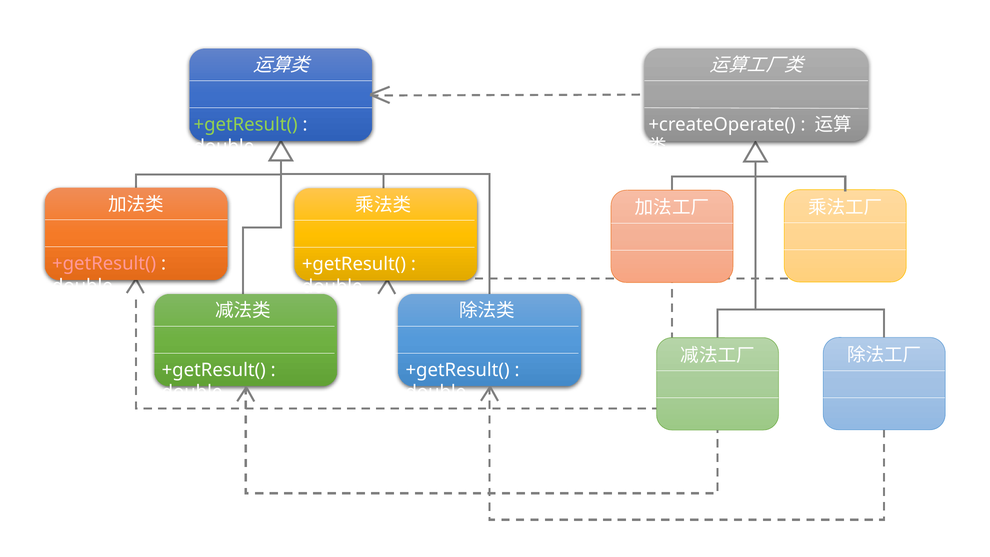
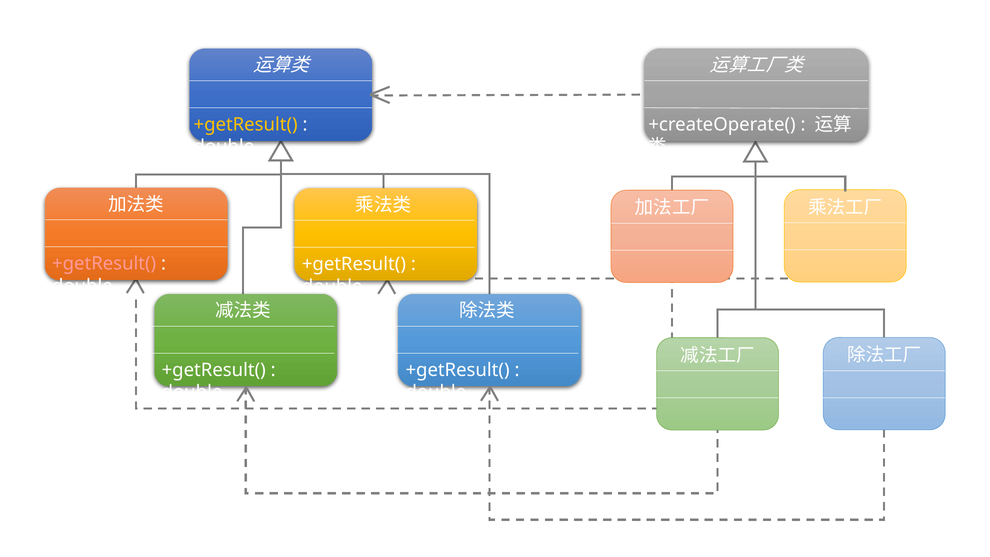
+getResult( colour: light green -> yellow (246, 125)
